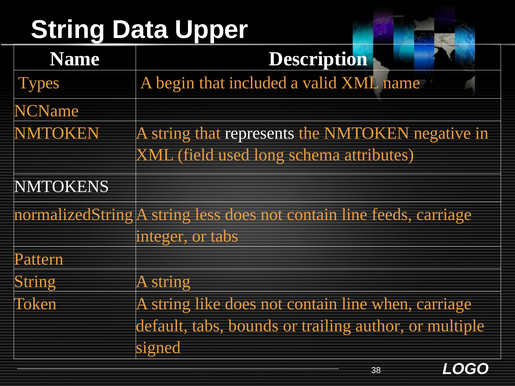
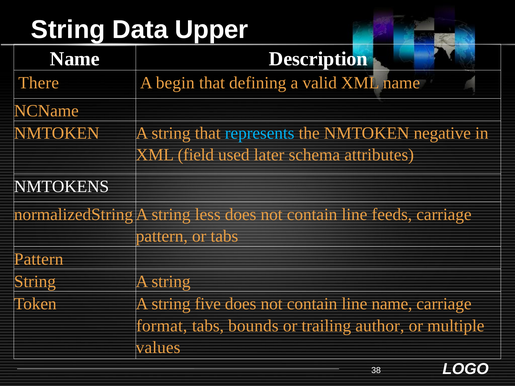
Types: Types -> There (39, 83)
included: included -> defining (258, 83)
represents colour: white -> light blue (260, 133)
long: long -> later (269, 155)
integer: integer -> pattern (162, 236)
like: like -> five (208, 304)
line when: when -> name (392, 304)
default: default -> format (162, 326)
signed: signed -> values (158, 348)
